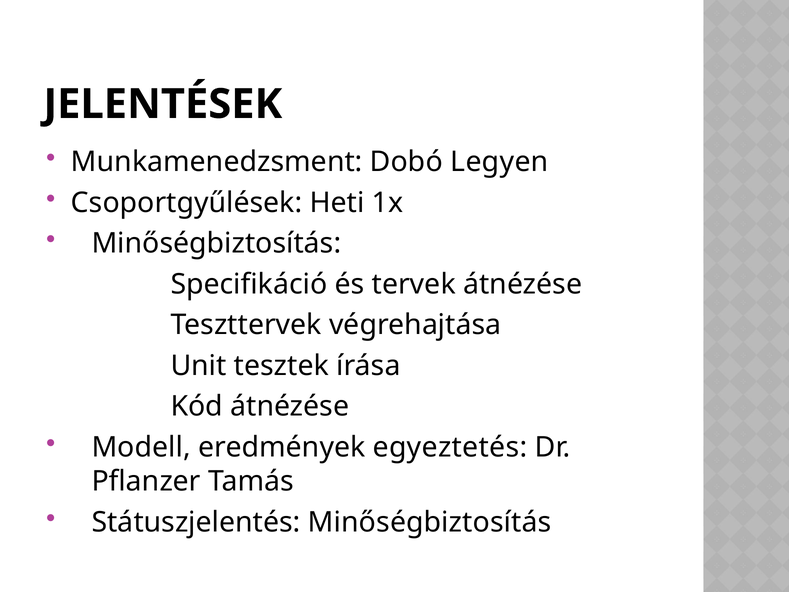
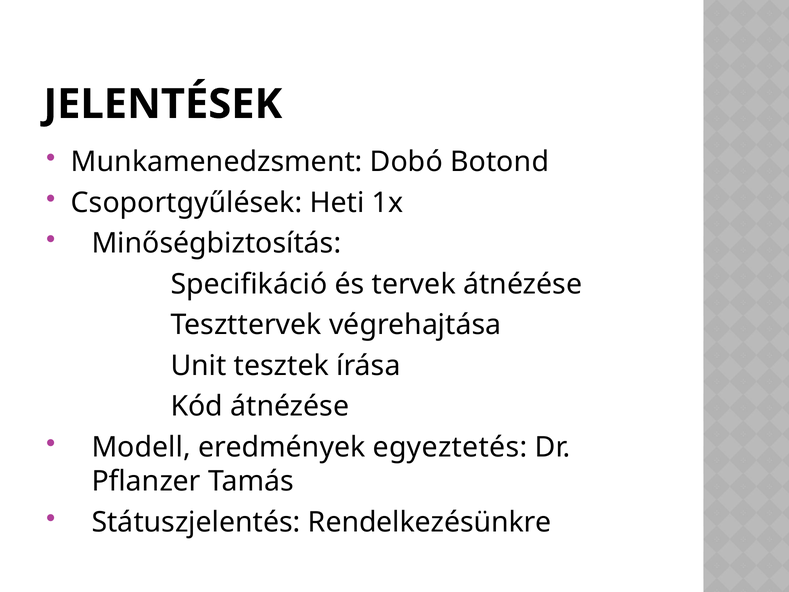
Legyen: Legyen -> Botond (500, 162)
Státuszjelentés Minőségbiztosítás: Minőségbiztosítás -> Rendelkezésünkre (430, 522)
